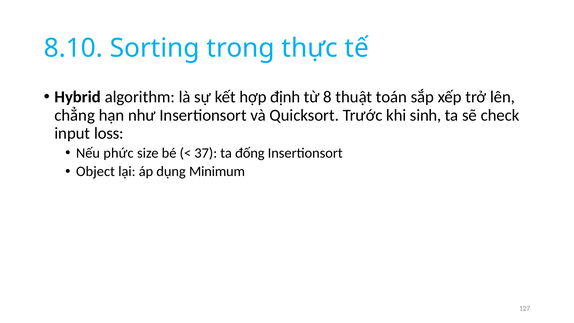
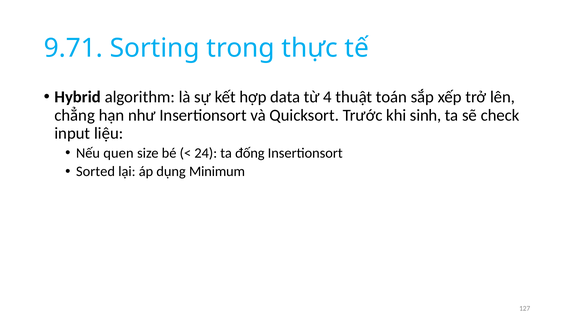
8.10: 8.10 -> 9.71 (73, 48)
định: định -> data (285, 97)
8: 8 -> 4 (328, 97)
loss: loss -> liệu (109, 133)
phức: phức -> quen (118, 153)
37: 37 -> 24 (206, 153)
Object: Object -> Sorted (96, 171)
